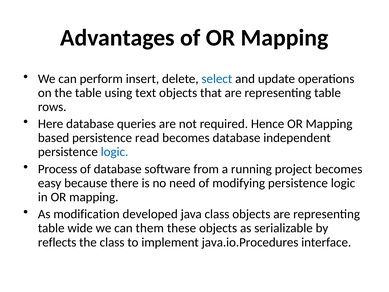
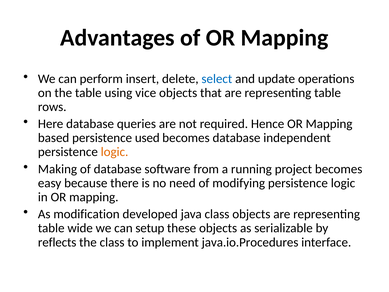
text: text -> vice (146, 93)
read: read -> used (147, 138)
logic colour: blue -> orange (115, 152)
Process: Process -> Making (58, 169)
them: them -> setup (150, 228)
